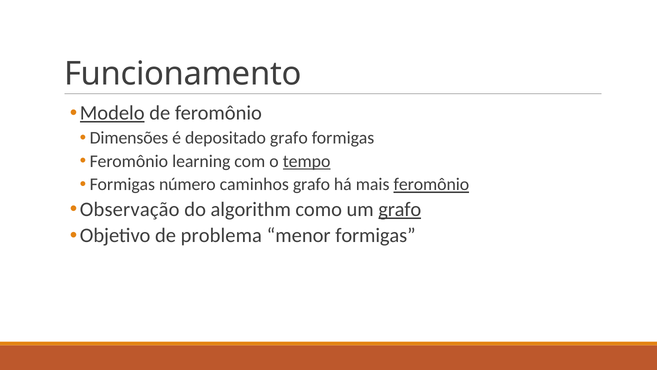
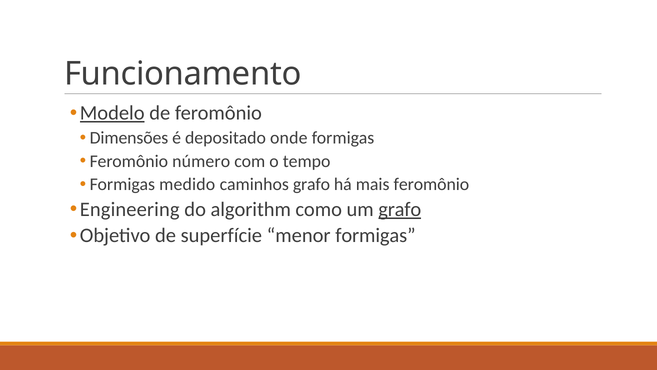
depositado grafo: grafo -> onde (289, 138)
learning: learning -> número (201, 161)
tempo underline: present -> none (307, 161)
número: número -> medido (187, 184)
feromônio underline: present -> none (431, 184)
Observação: Observação -> Engineering (130, 209)
problema: problema -> superfície (221, 235)
